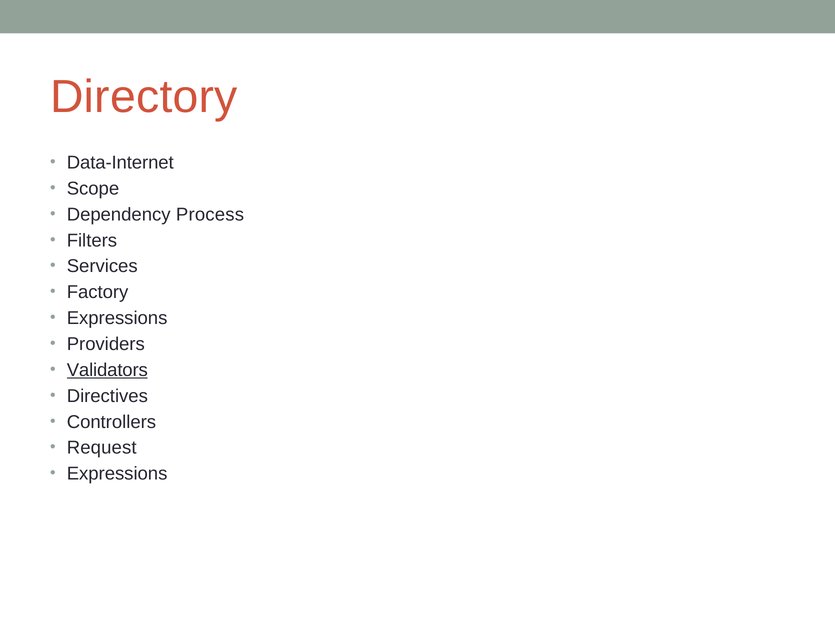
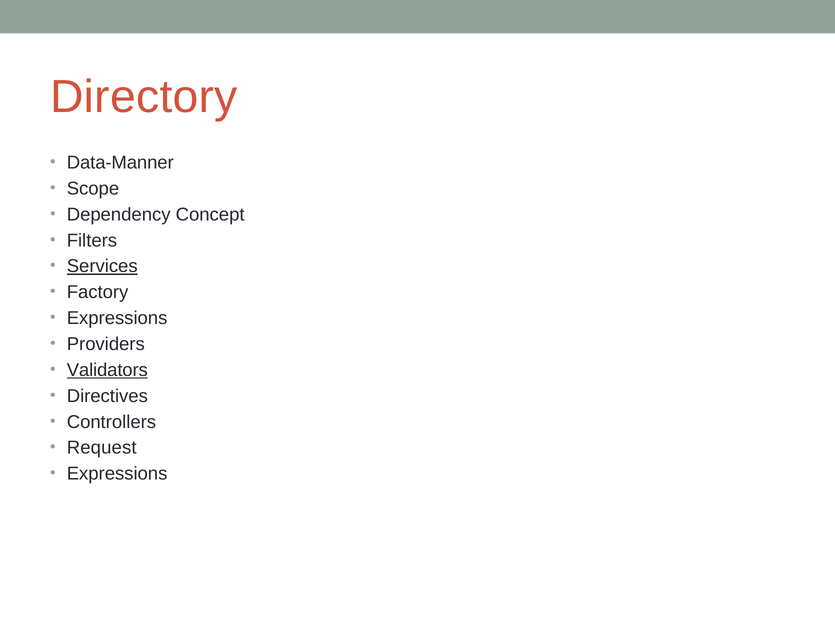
Data-Internet: Data-Internet -> Data-Manner (120, 163)
Process: Process -> Concept (210, 215)
Services underline: none -> present (102, 266)
